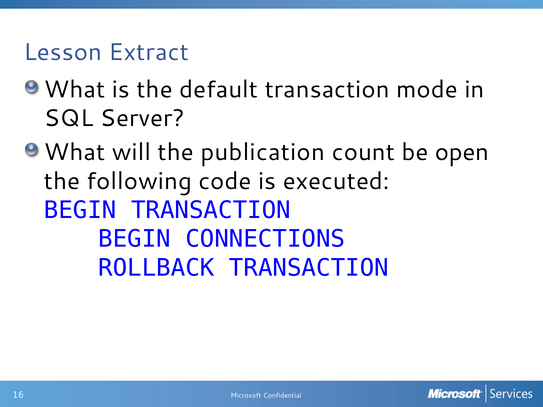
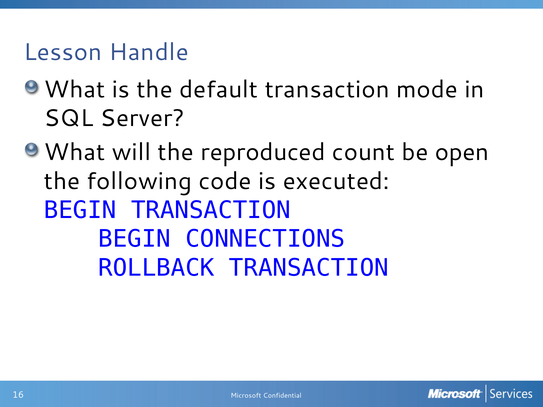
Extract: Extract -> Handle (149, 52)
publication: publication -> reproduced (263, 152)
